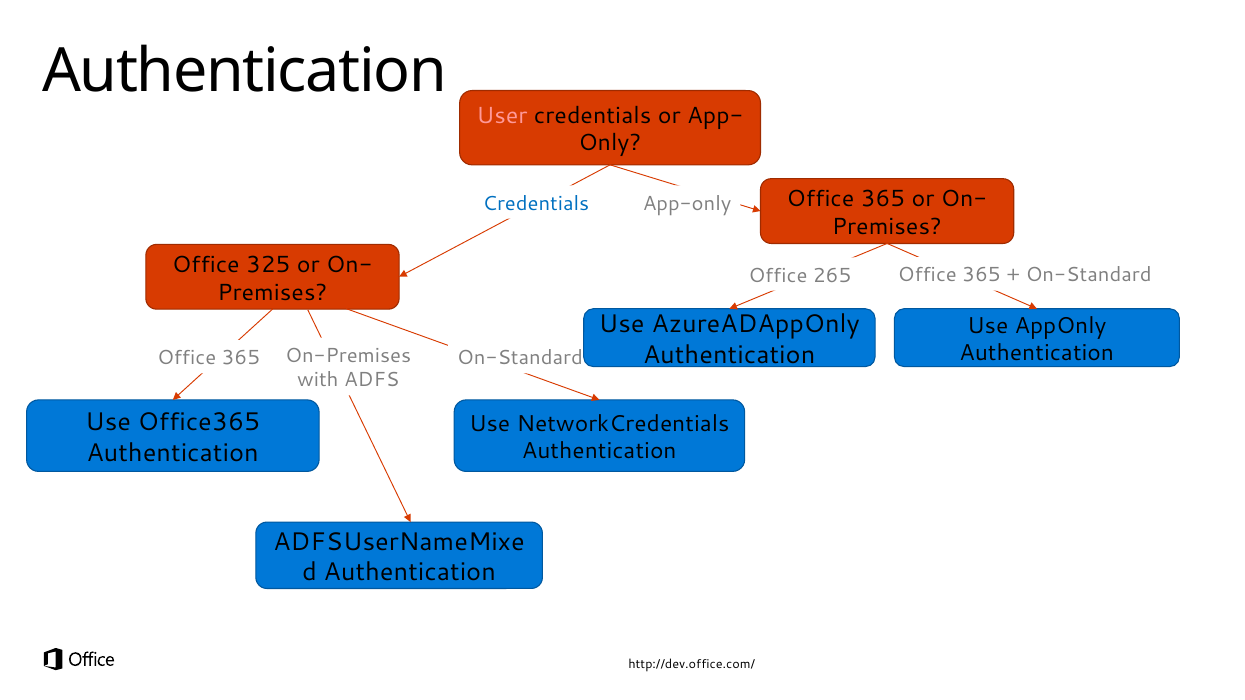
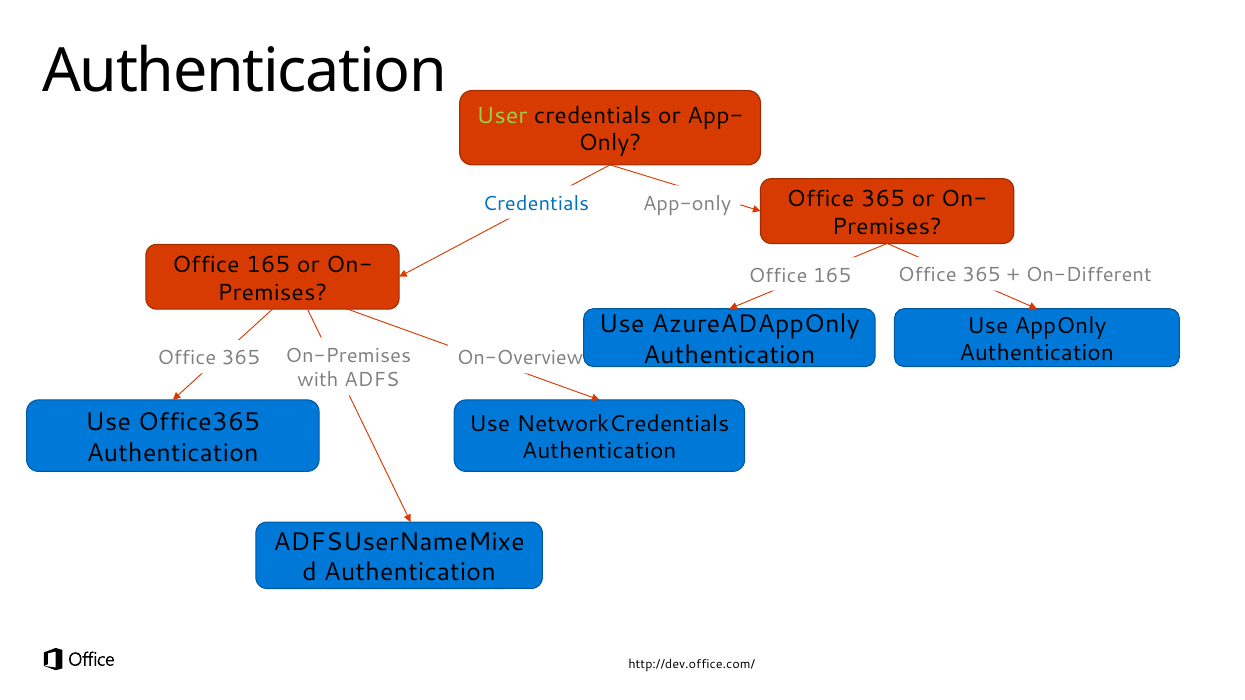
User colour: pink -> light green (502, 115)
325: 325 -> 165 (268, 265)
On-Standard: On-Standard -> On-Different (1089, 275)
265: 265 -> 165 (832, 276)
On-Standard: On-Standard -> On-Overview (520, 358)
